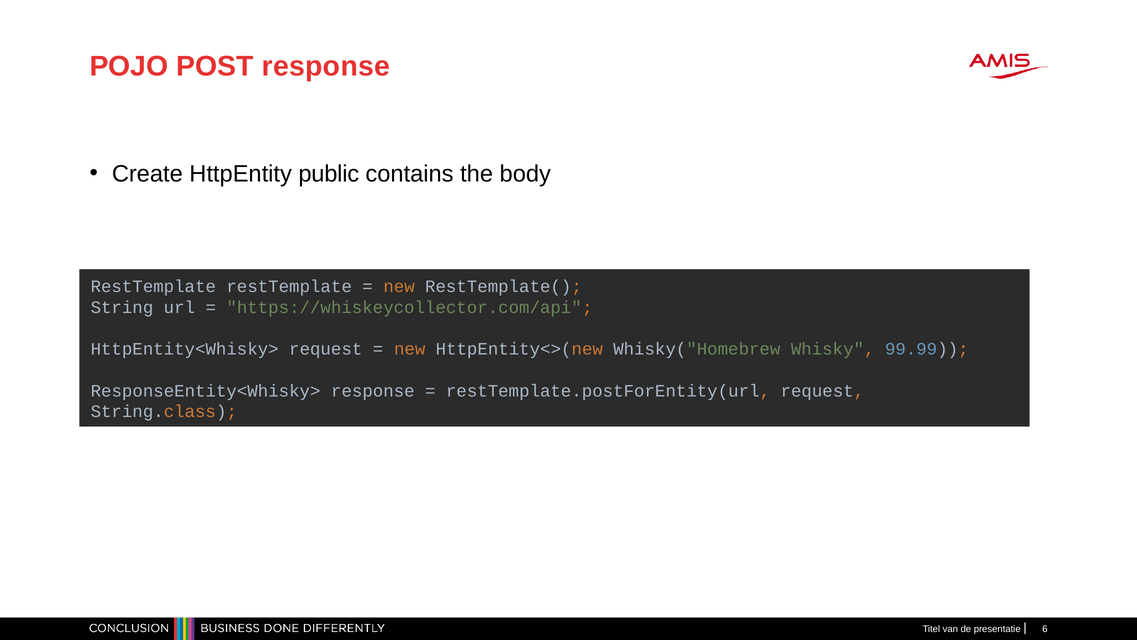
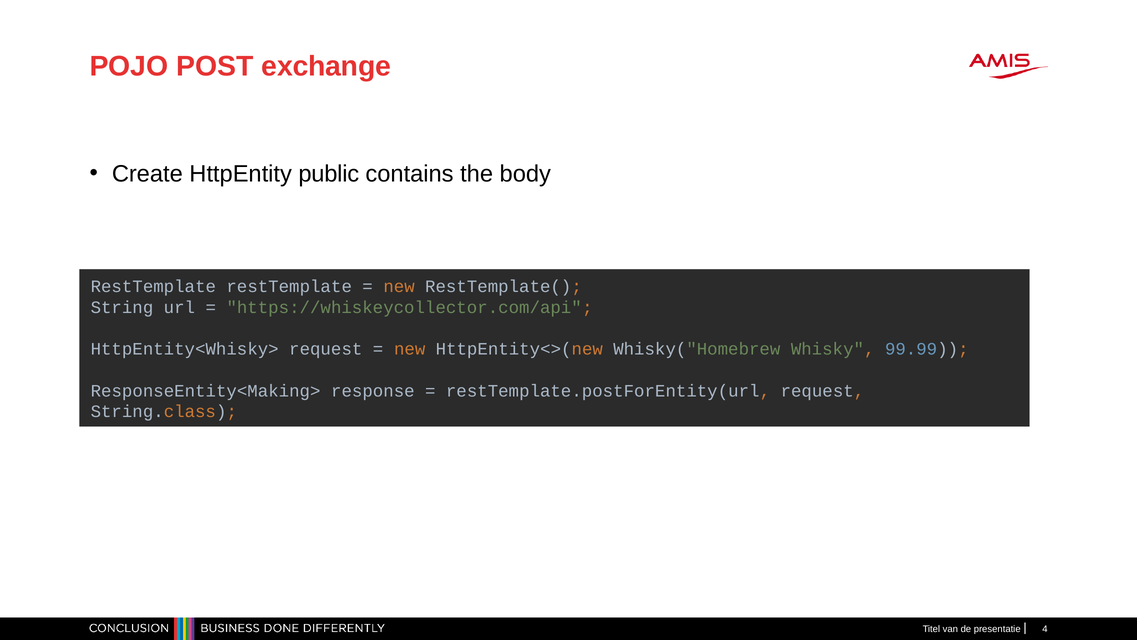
POST response: response -> exchange (326, 66)
ResponseEntity<Whisky>: ResponseEntity<Whisky> -> ResponseEntity<Making> (206, 391)
6: 6 -> 4 (1045, 629)
